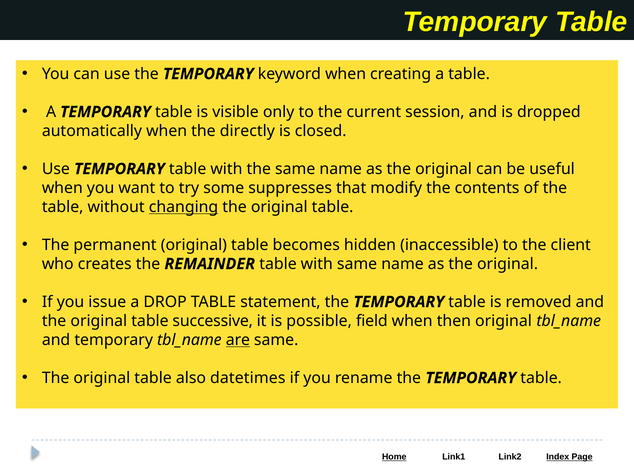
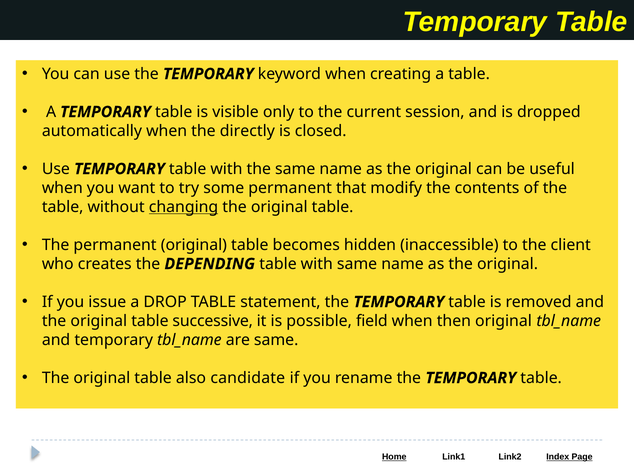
some suppresses: suppresses -> permanent (290, 188)
REMAINDER: REMAINDER -> DEPENDING (210, 264)
are underline: present -> none (238, 340)
datetimes: datetimes -> candidate (248, 378)
